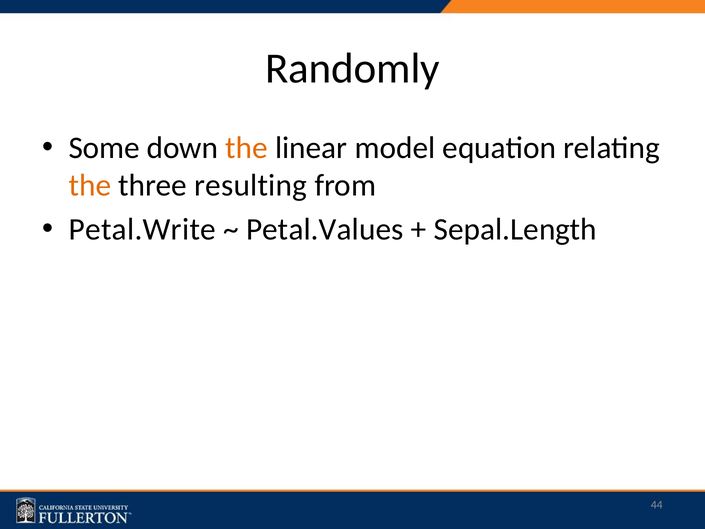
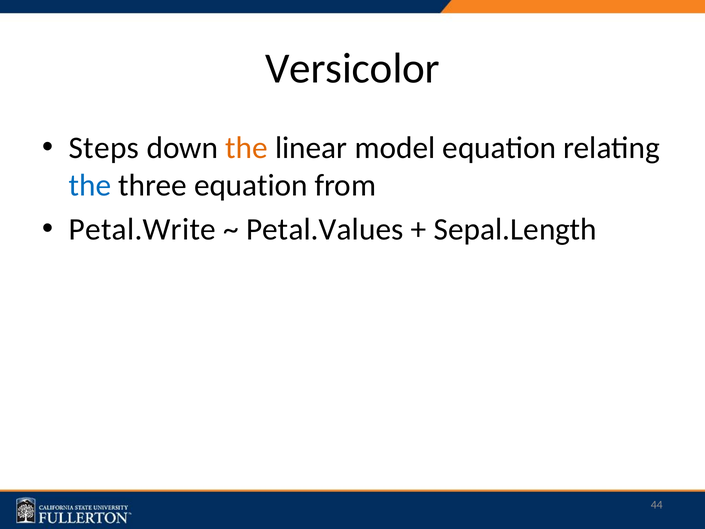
Randomly: Randomly -> Versicolor (352, 68)
Some: Some -> Steps (104, 148)
the colour: orange -> blue (90, 186)
three resulting: resulting -> equation (251, 186)
